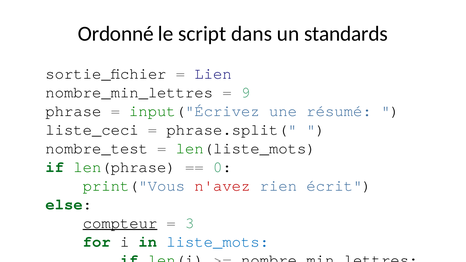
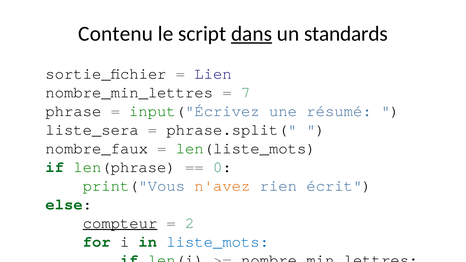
Ordonné: Ordonné -> Contenu (116, 34)
dans underline: none -> present (252, 34)
9: 9 -> 7 (246, 93)
liste_ceci: liste_ceci -> liste_sera (92, 130)
nombre_test: nombre_test -> nombre_faux (97, 148)
n'avez colour: red -> orange (223, 186)
3: 3 -> 2 (190, 223)
